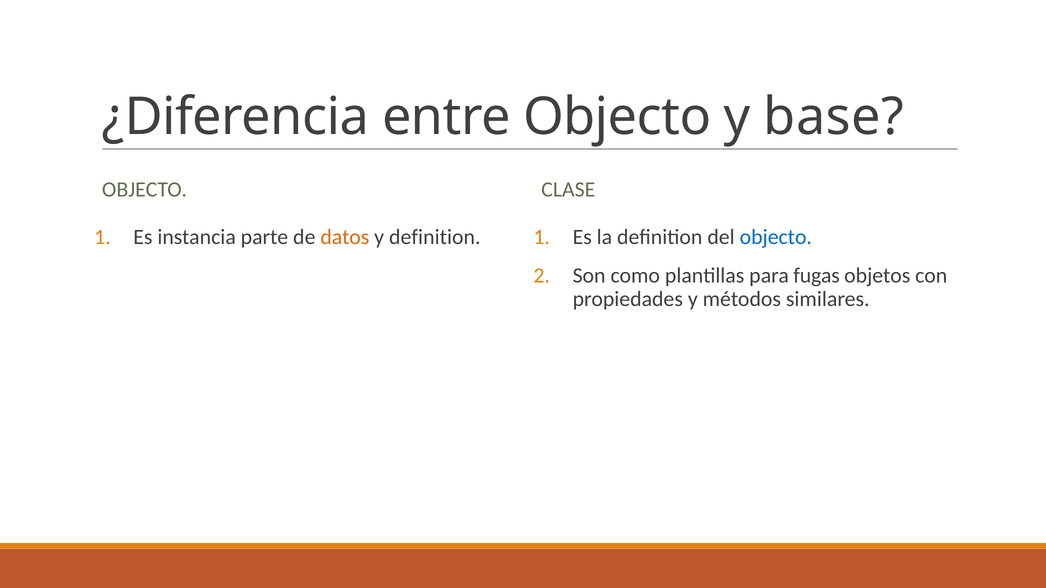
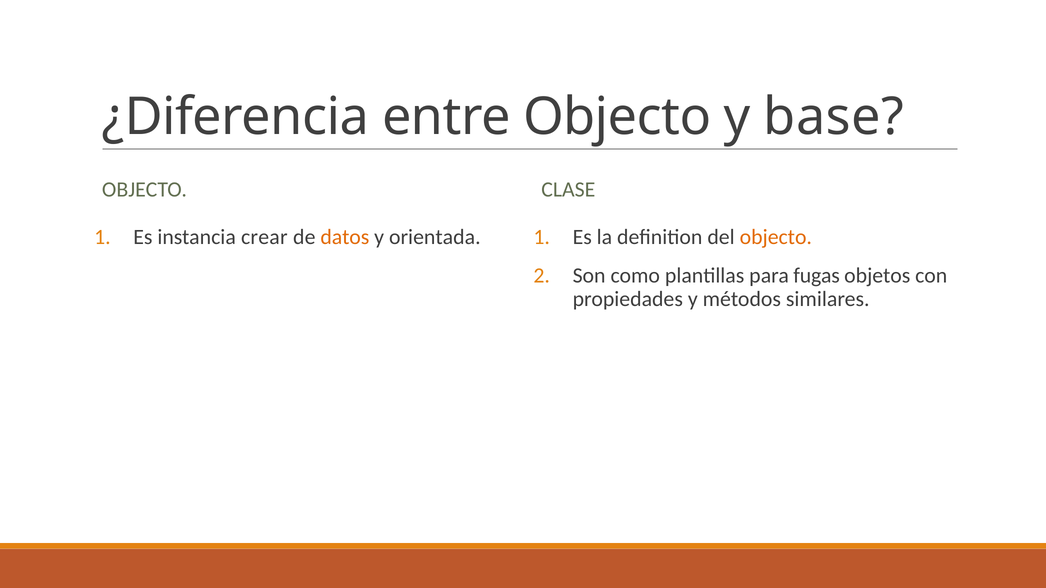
parte: parte -> crear (264, 237)
y definition: definition -> orientada (435, 237)
objecto colour: blue -> orange (776, 237)
